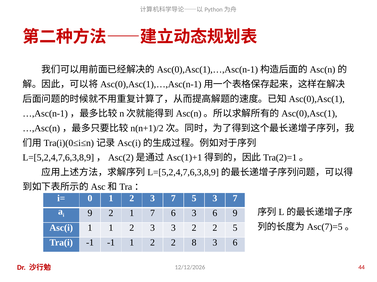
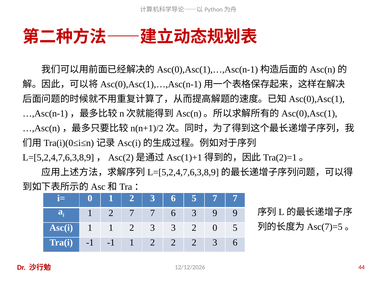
1 2 3 7: 7 -> 6 (173, 199)
5 3: 3 -> 7 (215, 199)
9: 9 -> 1 (90, 214)
2 1: 1 -> 7 (132, 214)
6 3 6: 6 -> 9 (215, 214)
3 2 2: 2 -> 0 (215, 228)
2 2 8: 8 -> 2 (194, 243)
